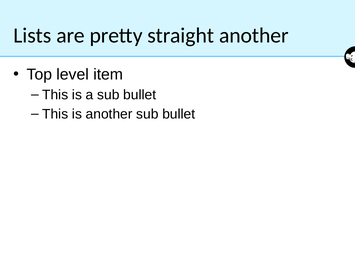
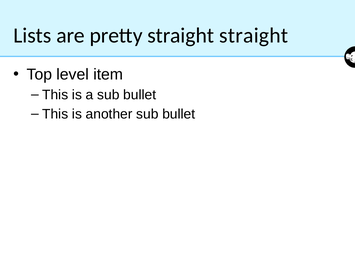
straight another: another -> straight (254, 36)
